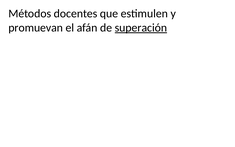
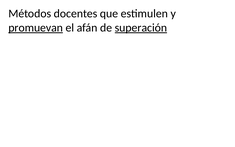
promuevan underline: none -> present (36, 28)
